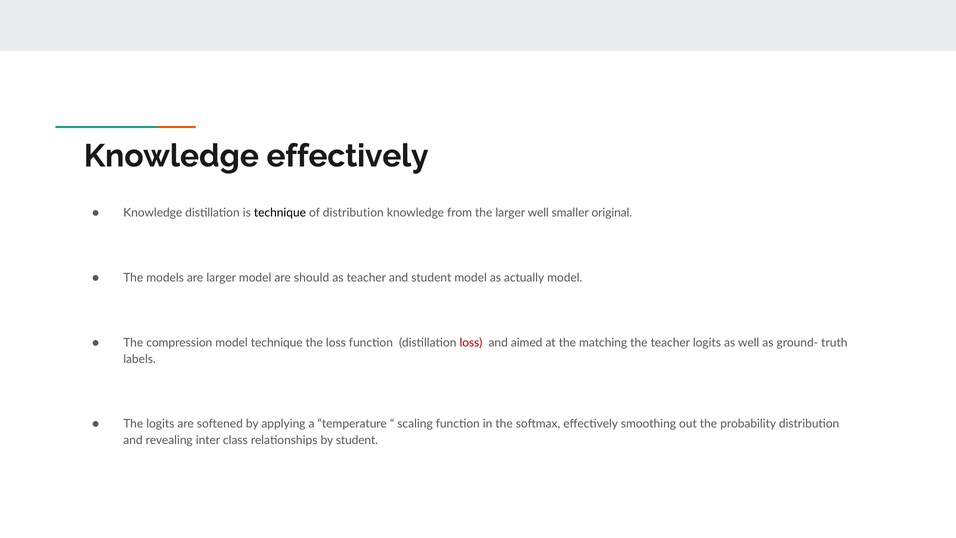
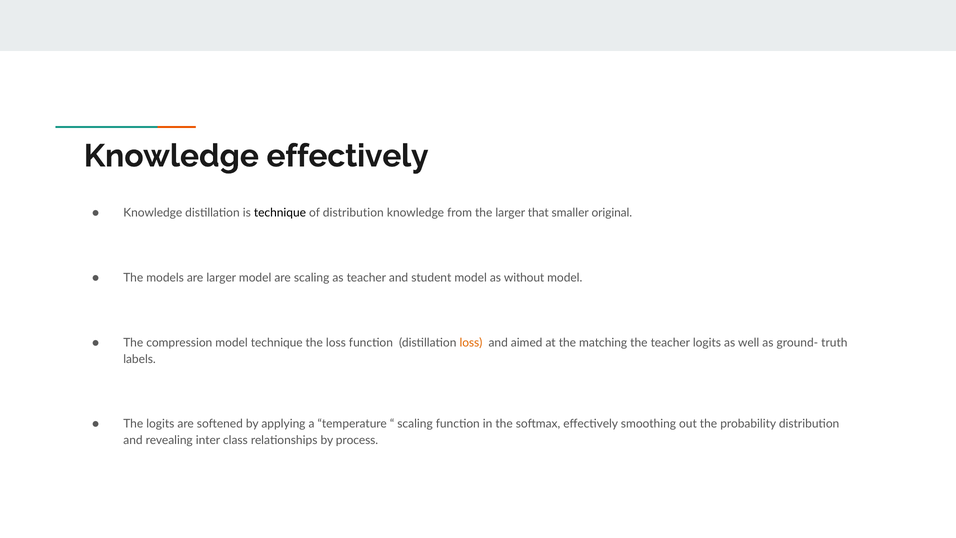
larger well: well -> that (538, 213)
are should: should -> scaling (312, 278)
actually: actually -> without (524, 278)
loss colour: red -> orange (471, 343)
by student: student -> process (357, 440)
